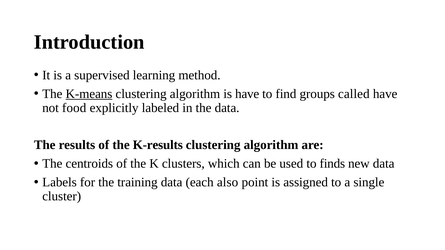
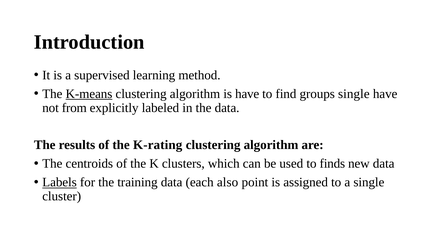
groups called: called -> single (354, 94)
food: food -> from (74, 108)
K-results: K-results -> K-rating (158, 145)
Labels underline: none -> present (60, 183)
